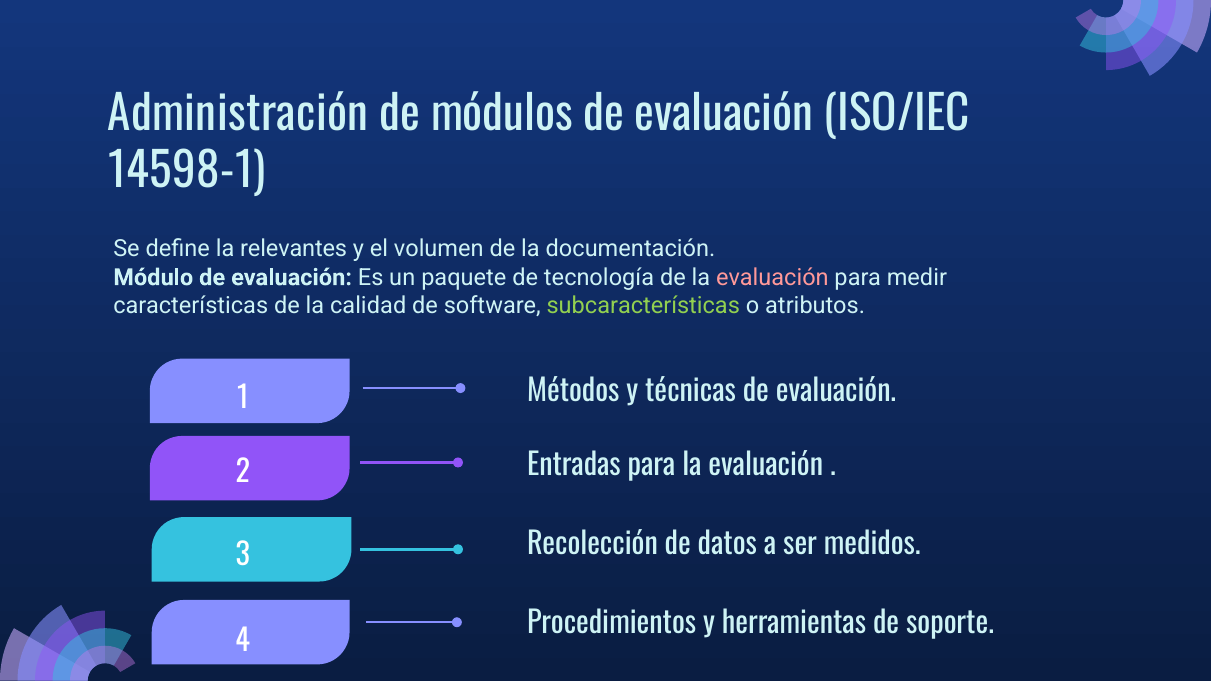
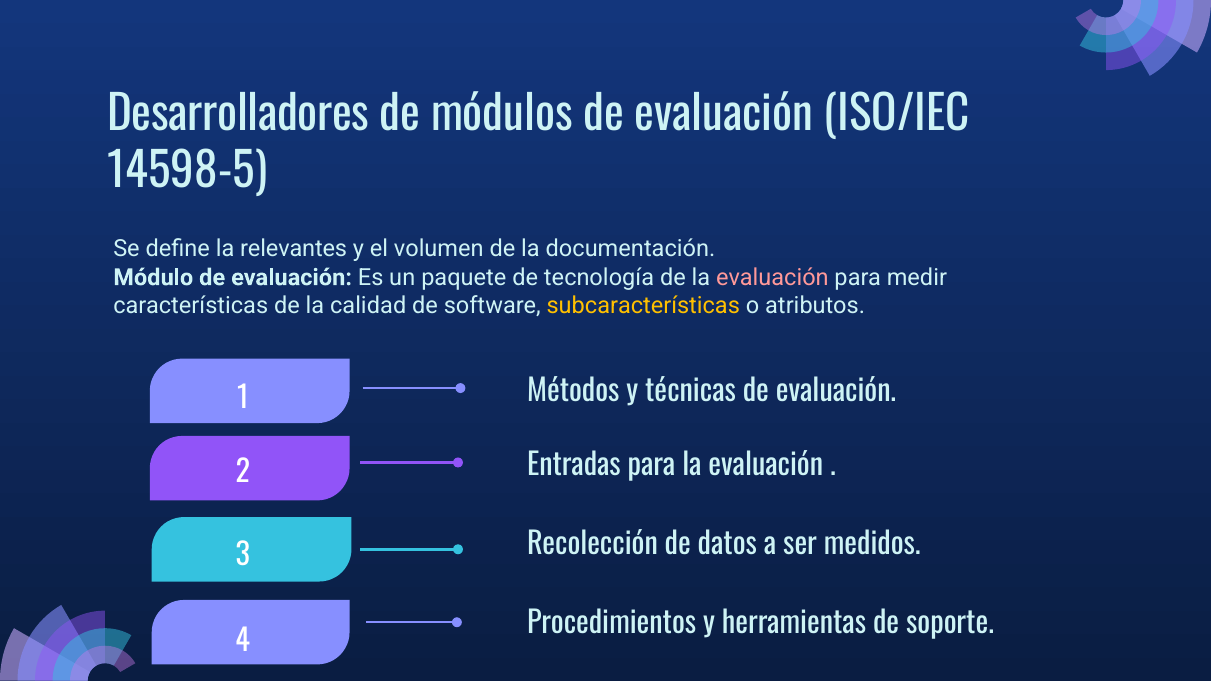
Administración: Administración -> Desarrolladores (238, 115)
14598-1: 14598-1 -> 14598-5 (187, 172)
subcaracterísticas colour: light green -> yellow (643, 306)
